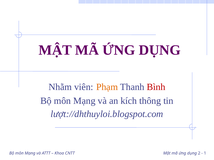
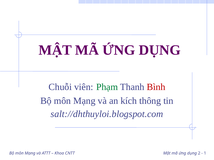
Nhằm: Nhằm -> Chuỗi (60, 87)
Phạm colour: orange -> green (107, 87)
lượt://dhthuyloi.blogspot.com: lượt://dhthuyloi.blogspot.com -> salt://dhthuyloi.blogspot.com (107, 114)
